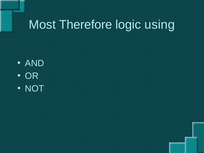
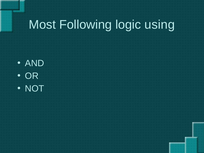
Therefore: Therefore -> Following (86, 25)
